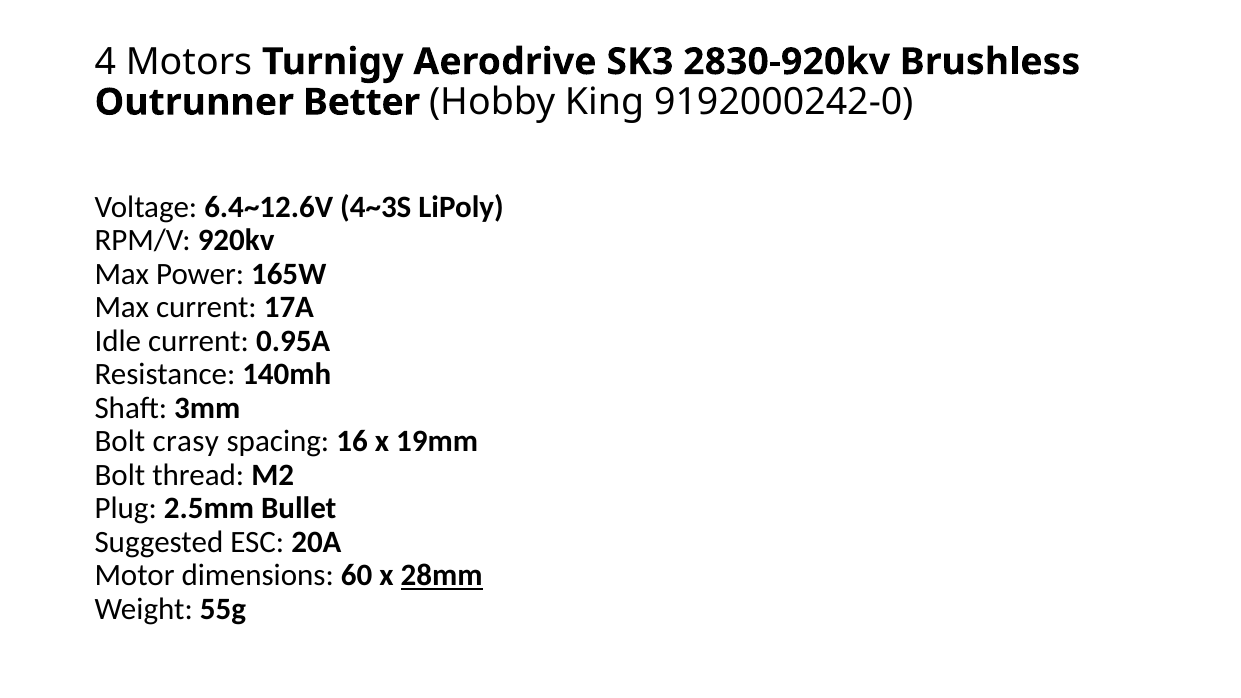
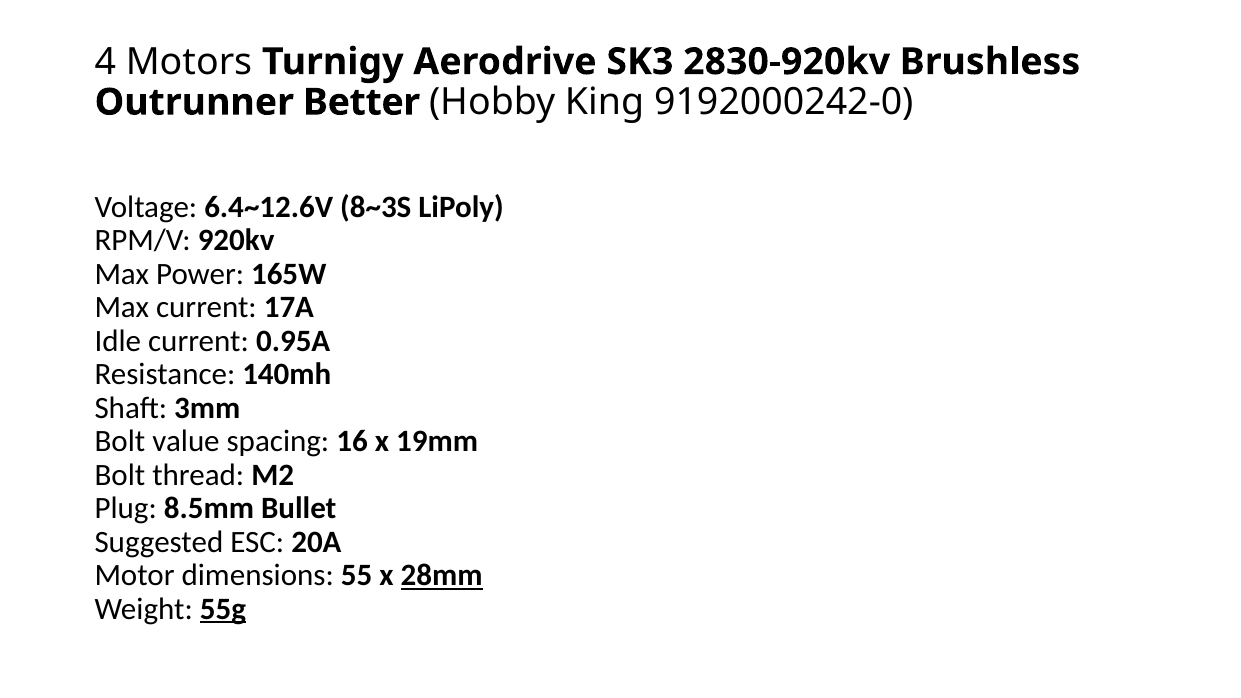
4~3S: 4~3S -> 8~3S (376, 207)
crasy: crasy -> value (186, 441)
2.5mm: 2.5mm -> 8.5mm (209, 508)
60: 60 -> 55 (357, 575)
55g underline: none -> present (223, 609)
